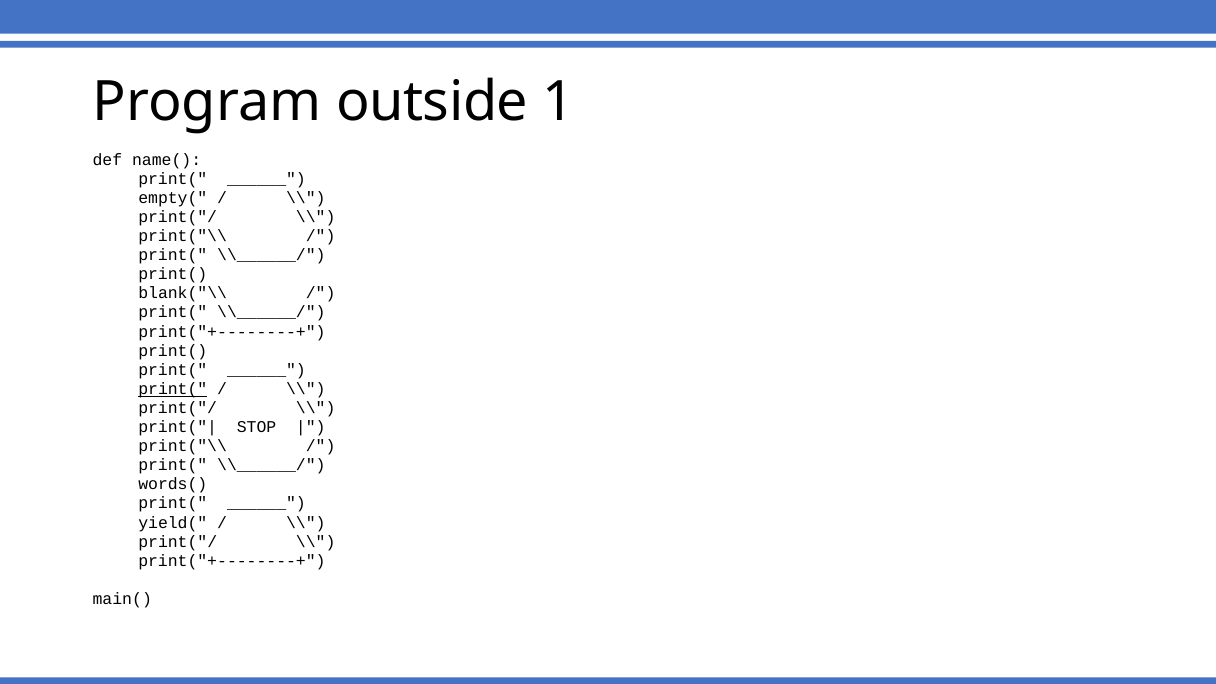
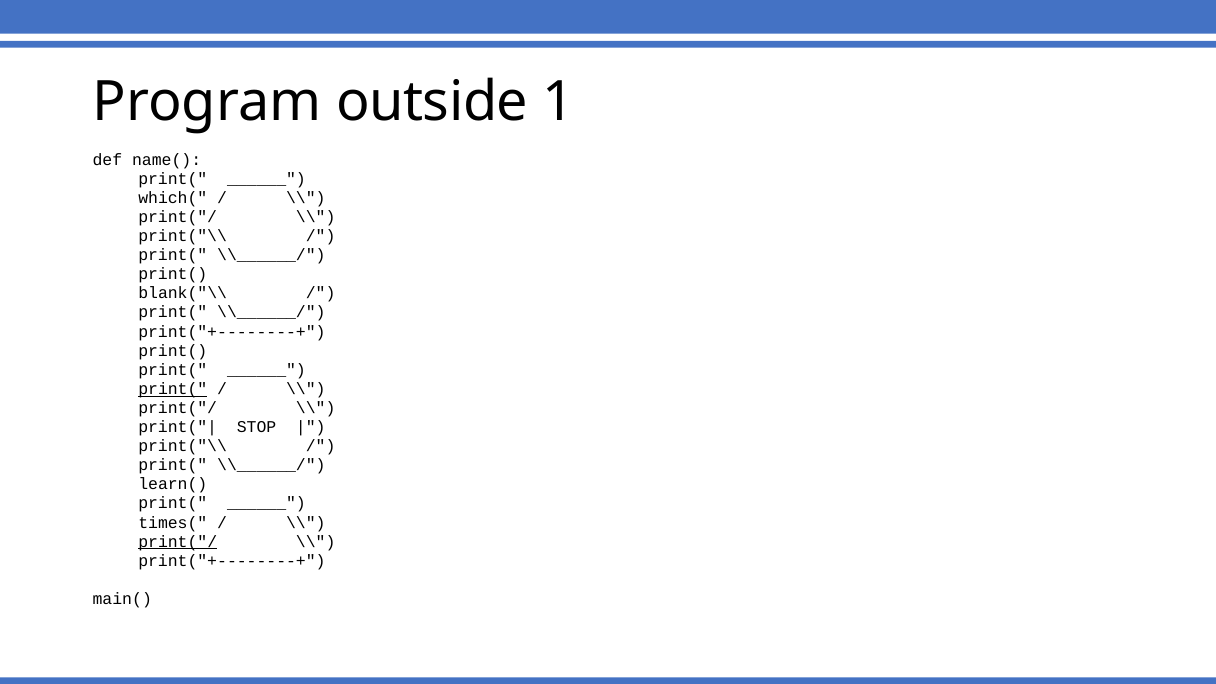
empty(: empty( -> which( (173, 198)
words(: words( -> learn( (173, 484)
yield(: yield( -> times( (173, 523)
print("/ underline: none -> present (178, 542)
